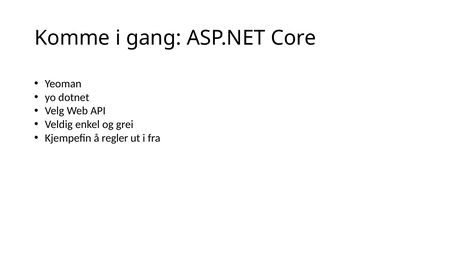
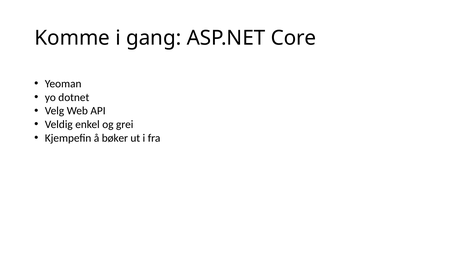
regler: regler -> bøker (115, 138)
